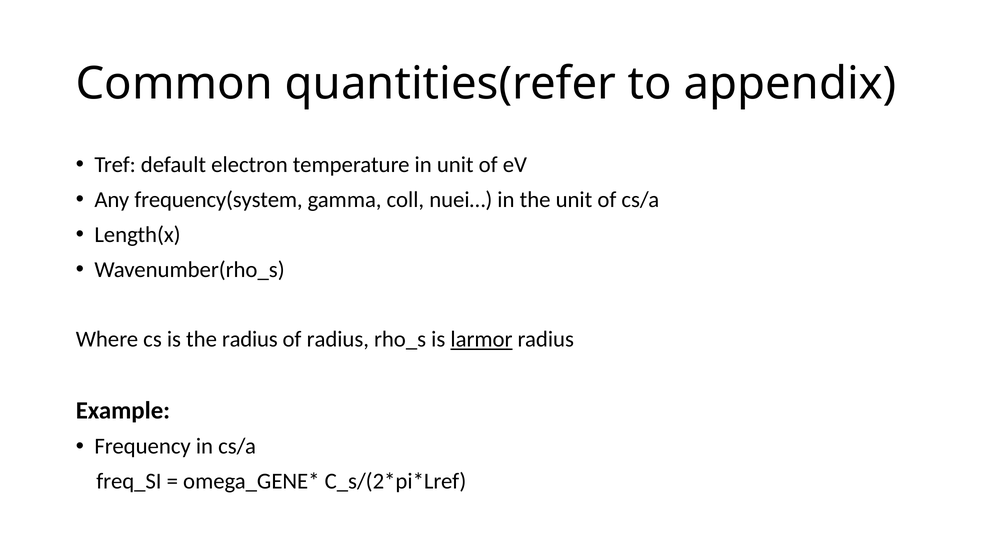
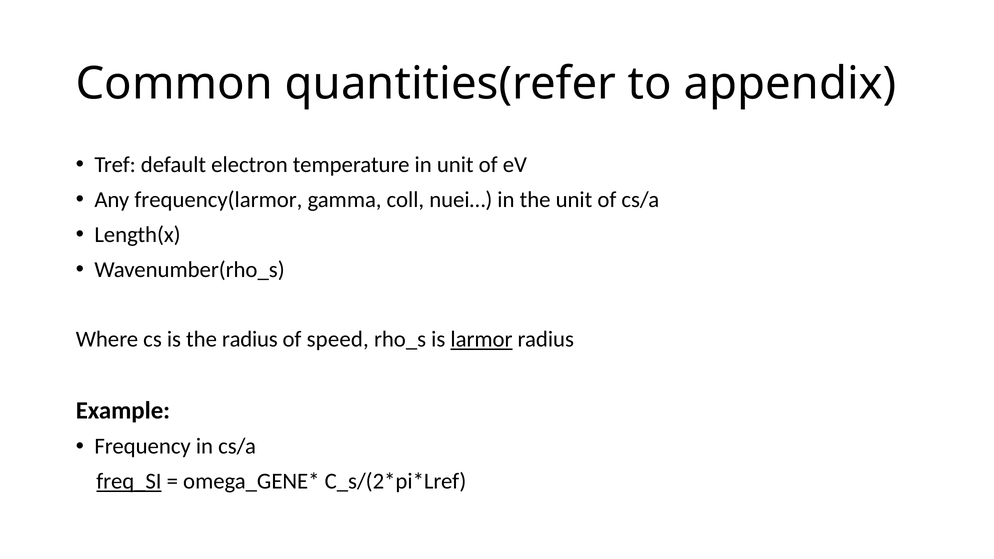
frequency(system: frequency(system -> frequency(larmor (218, 200)
of radius: radius -> speed (338, 339)
freq_SI underline: none -> present (129, 481)
